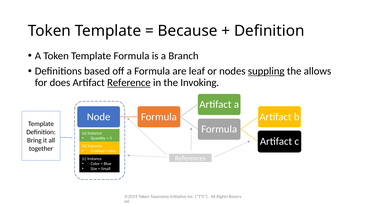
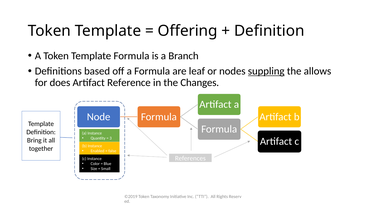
Because: Because -> Offering (188, 31)
Reference underline: present -> none (129, 83)
Invoking: Invoking -> Changes (200, 83)
